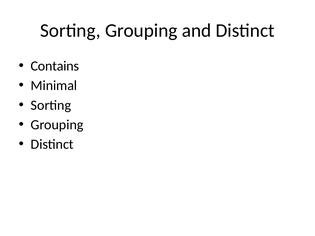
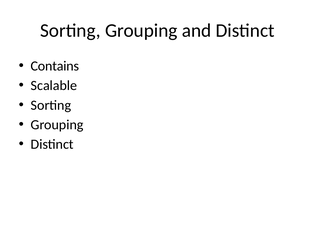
Minimal: Minimal -> Scalable (54, 86)
